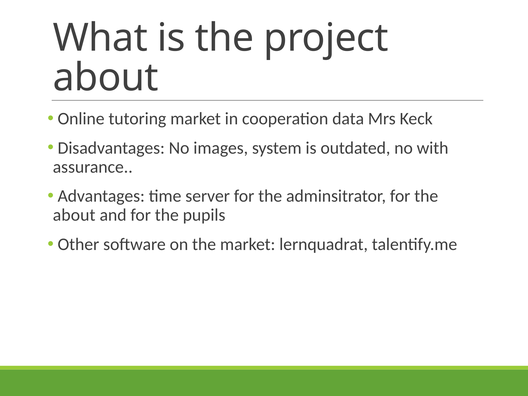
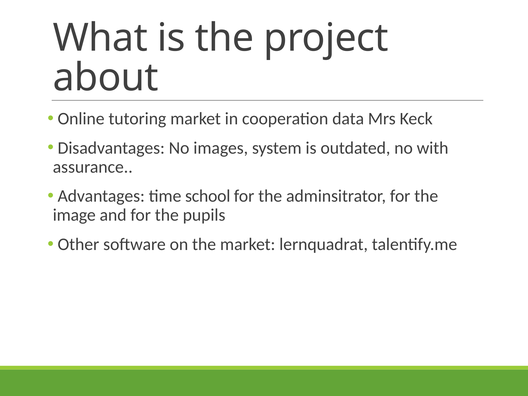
server: server -> school (208, 196)
about: about -> image (74, 215)
